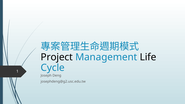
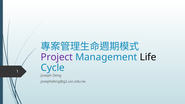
Project colour: black -> purple (57, 57)
